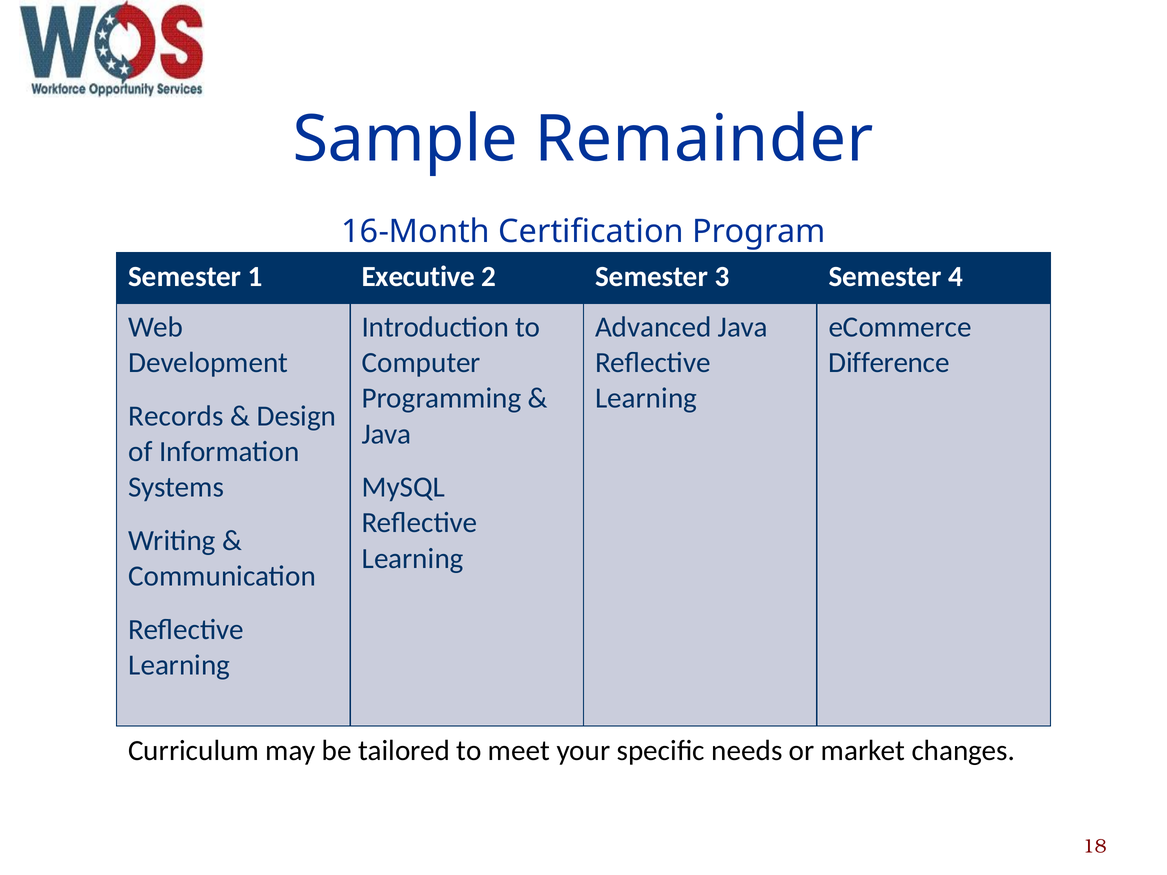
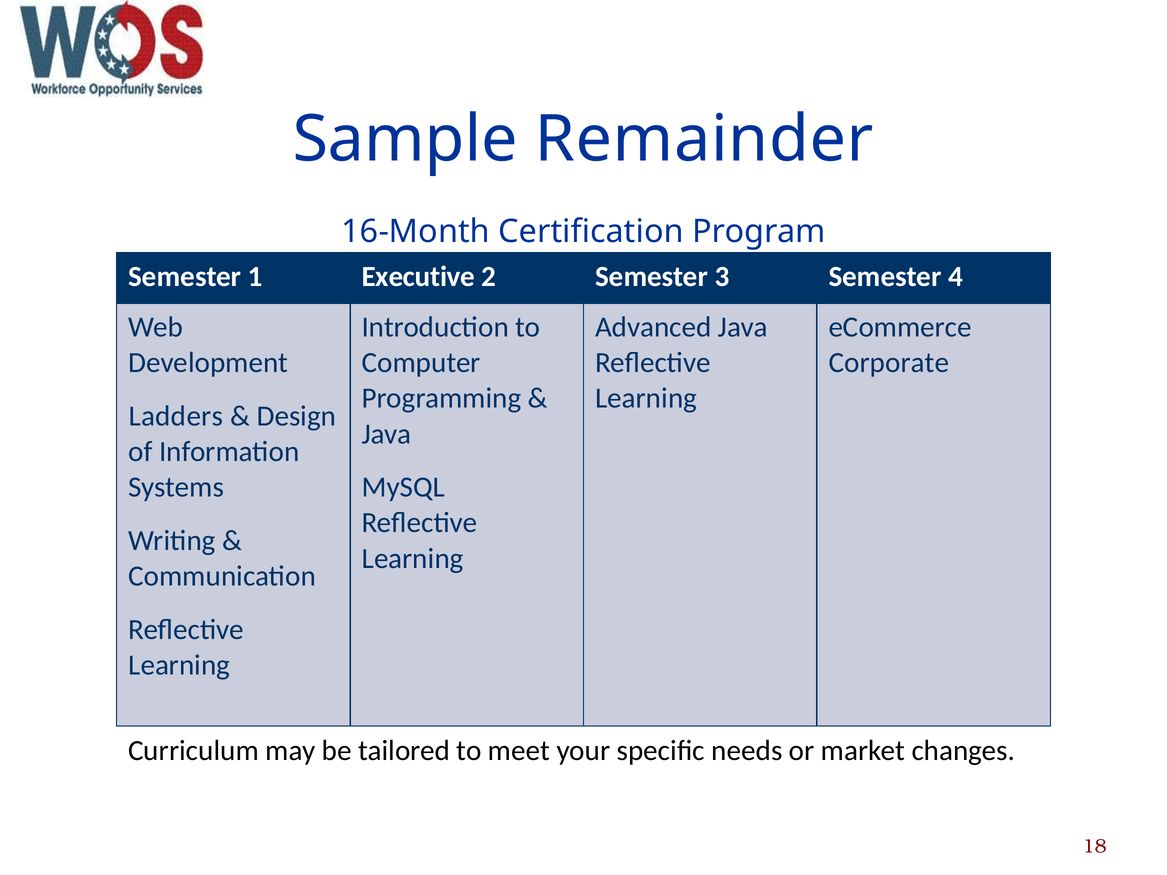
Difference: Difference -> Corporate (889, 363)
Records: Records -> Ladders (176, 416)
